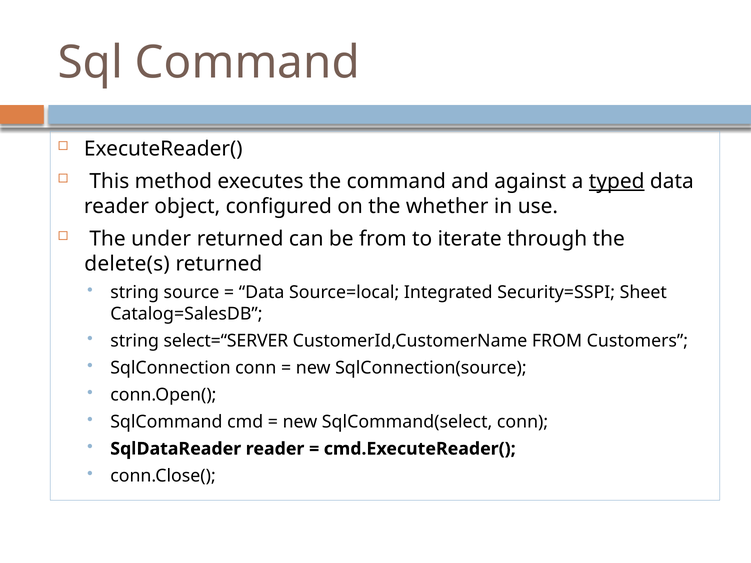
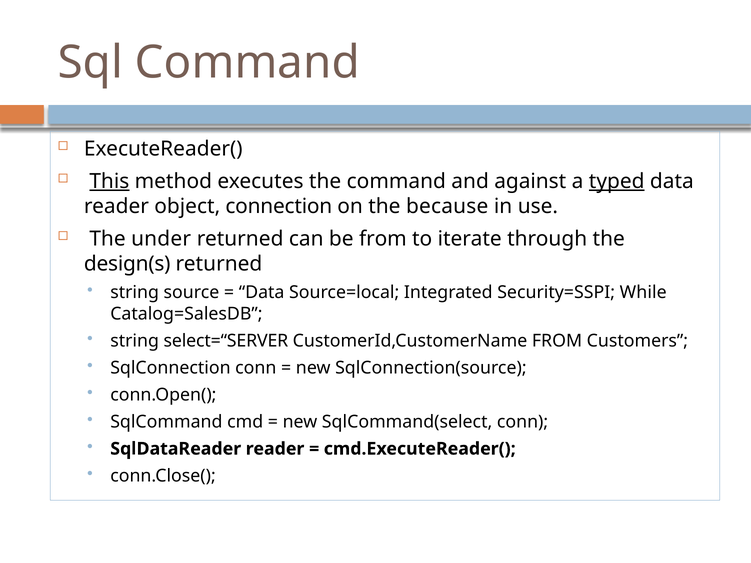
This underline: none -> present (109, 181)
configured: configured -> connection (279, 206)
whether: whether -> because (447, 206)
delete(s: delete(s -> design(s (127, 264)
Sheet: Sheet -> While (643, 293)
